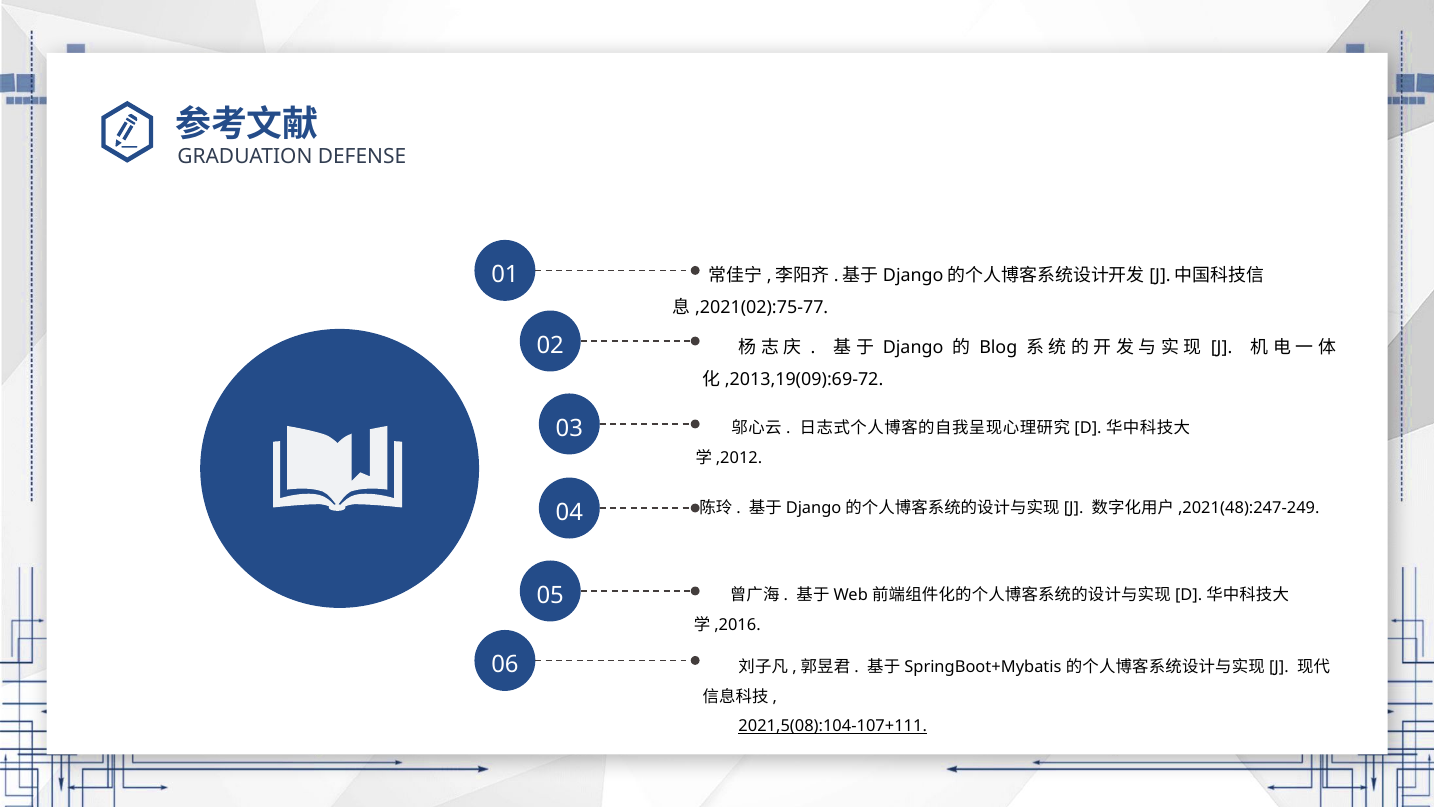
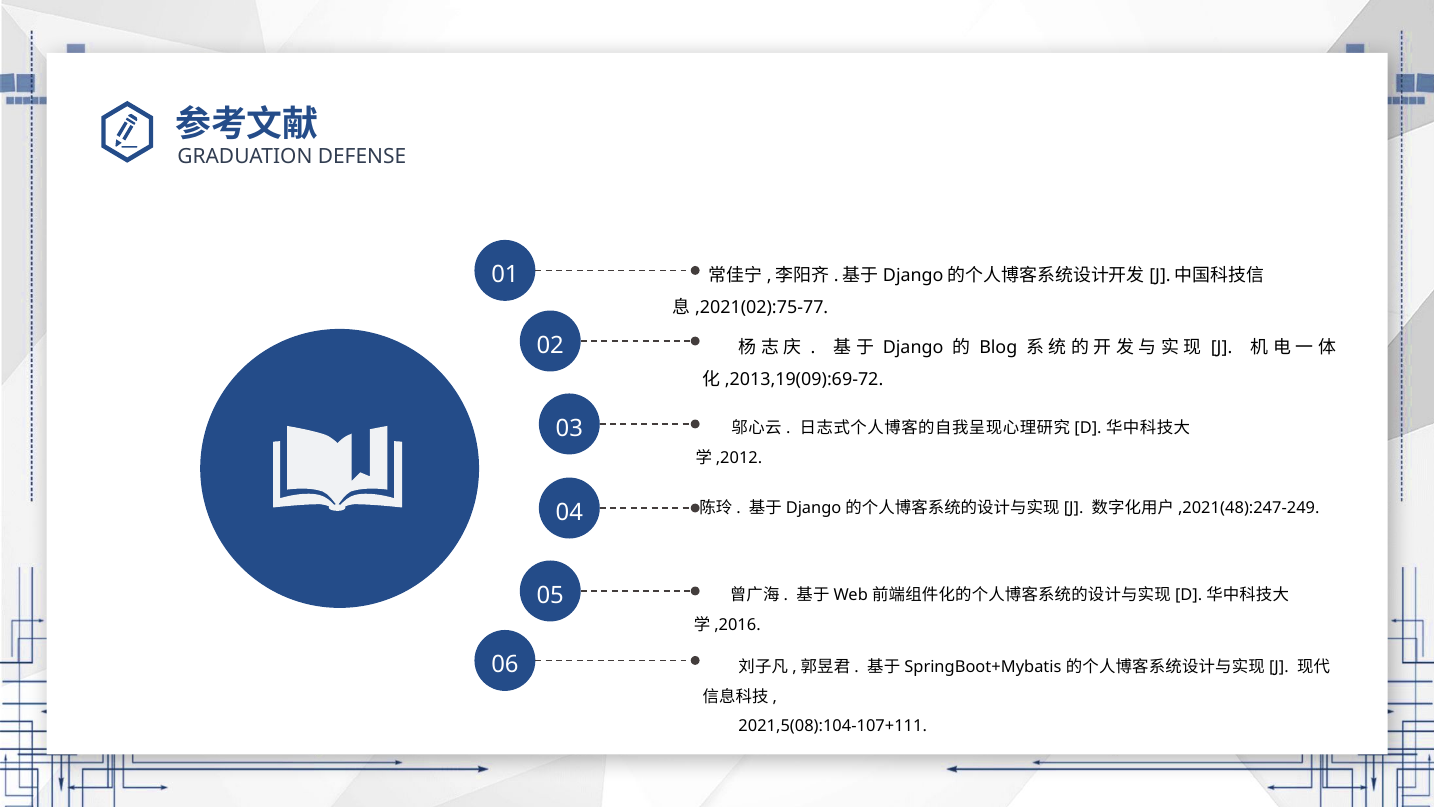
2021,5(08):104-107+111 underline: present -> none (833, 726)
